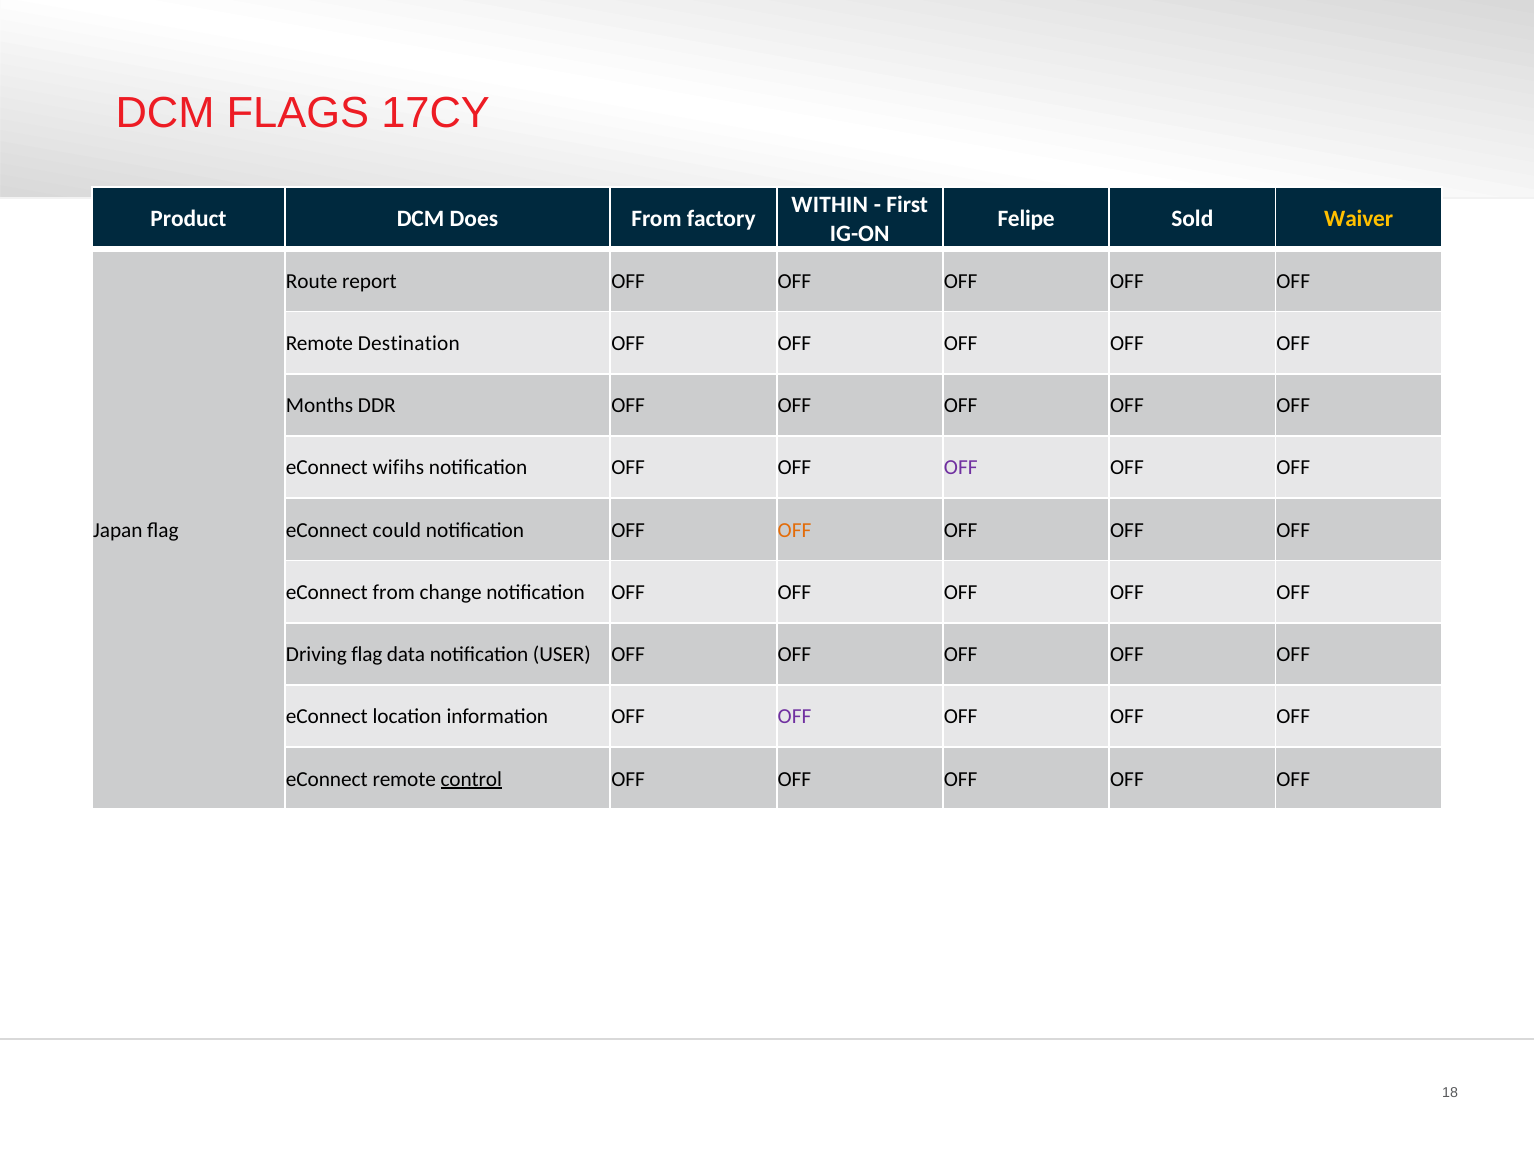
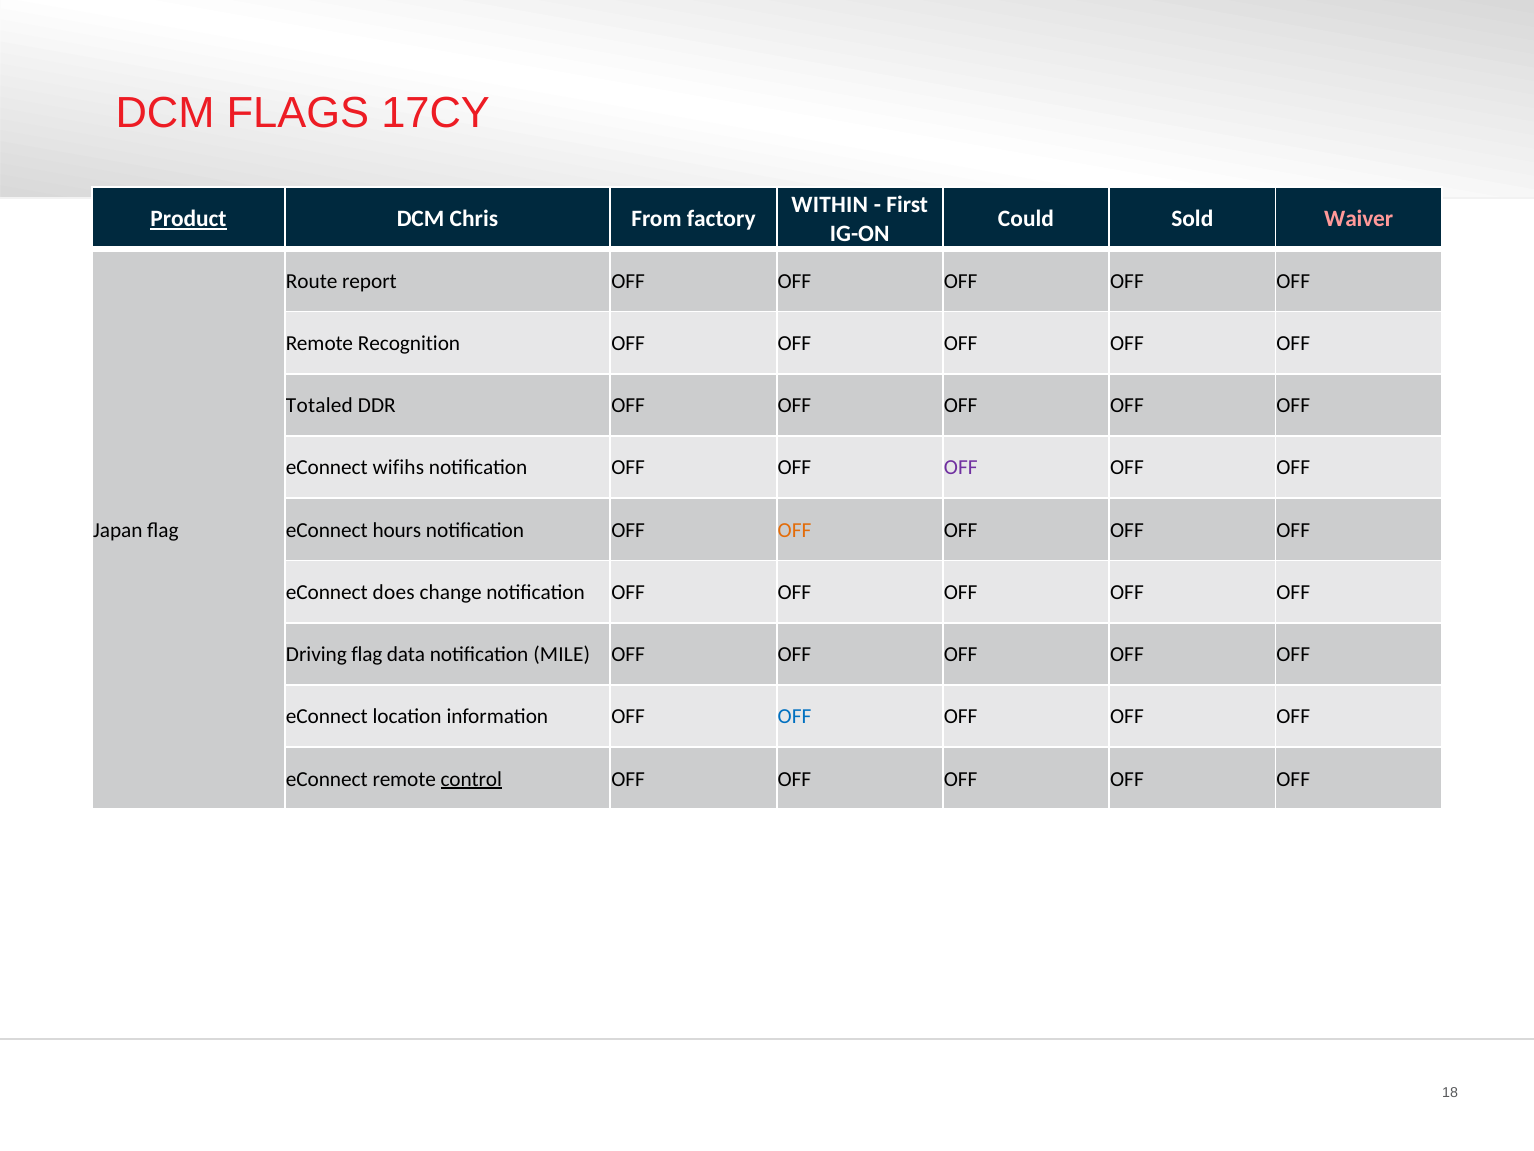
Product underline: none -> present (188, 219)
Does: Does -> Chris (474, 219)
Felipe: Felipe -> Could (1026, 219)
Waiver colour: yellow -> pink (1359, 219)
Destination: Destination -> Recognition (409, 343)
Months: Months -> Totaled (319, 405)
could: could -> hours (397, 530)
eConnect from: from -> does (394, 592)
USER: USER -> MILE (562, 654)
OFF colour: purple -> blue (794, 716)
